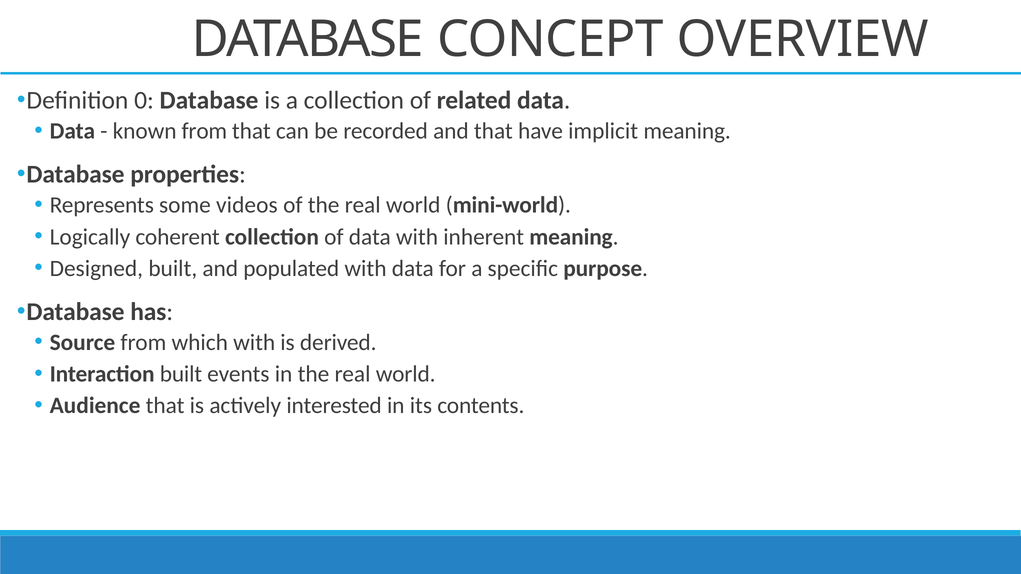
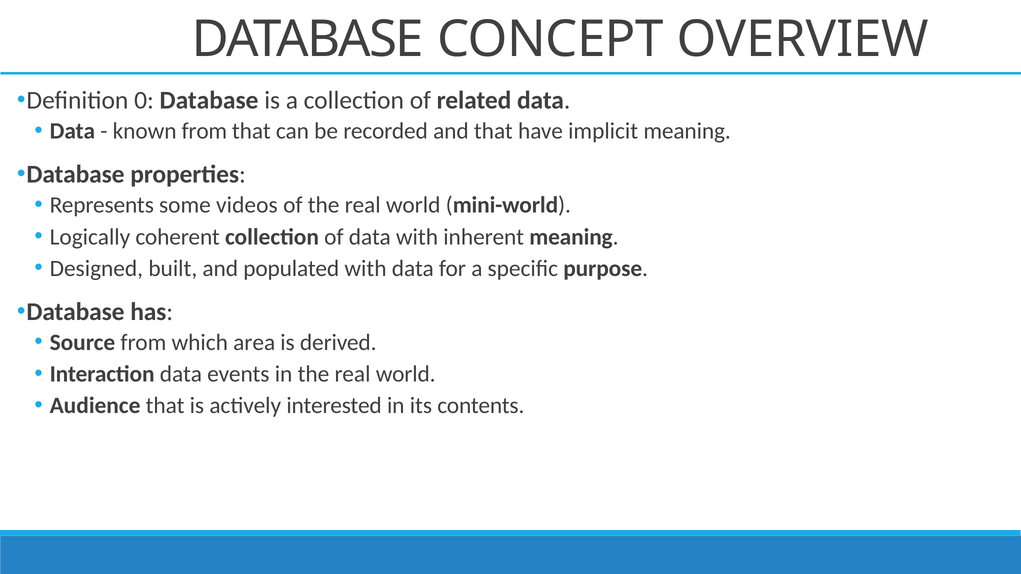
which with: with -> area (254, 343)
Interaction built: built -> data (181, 374)
